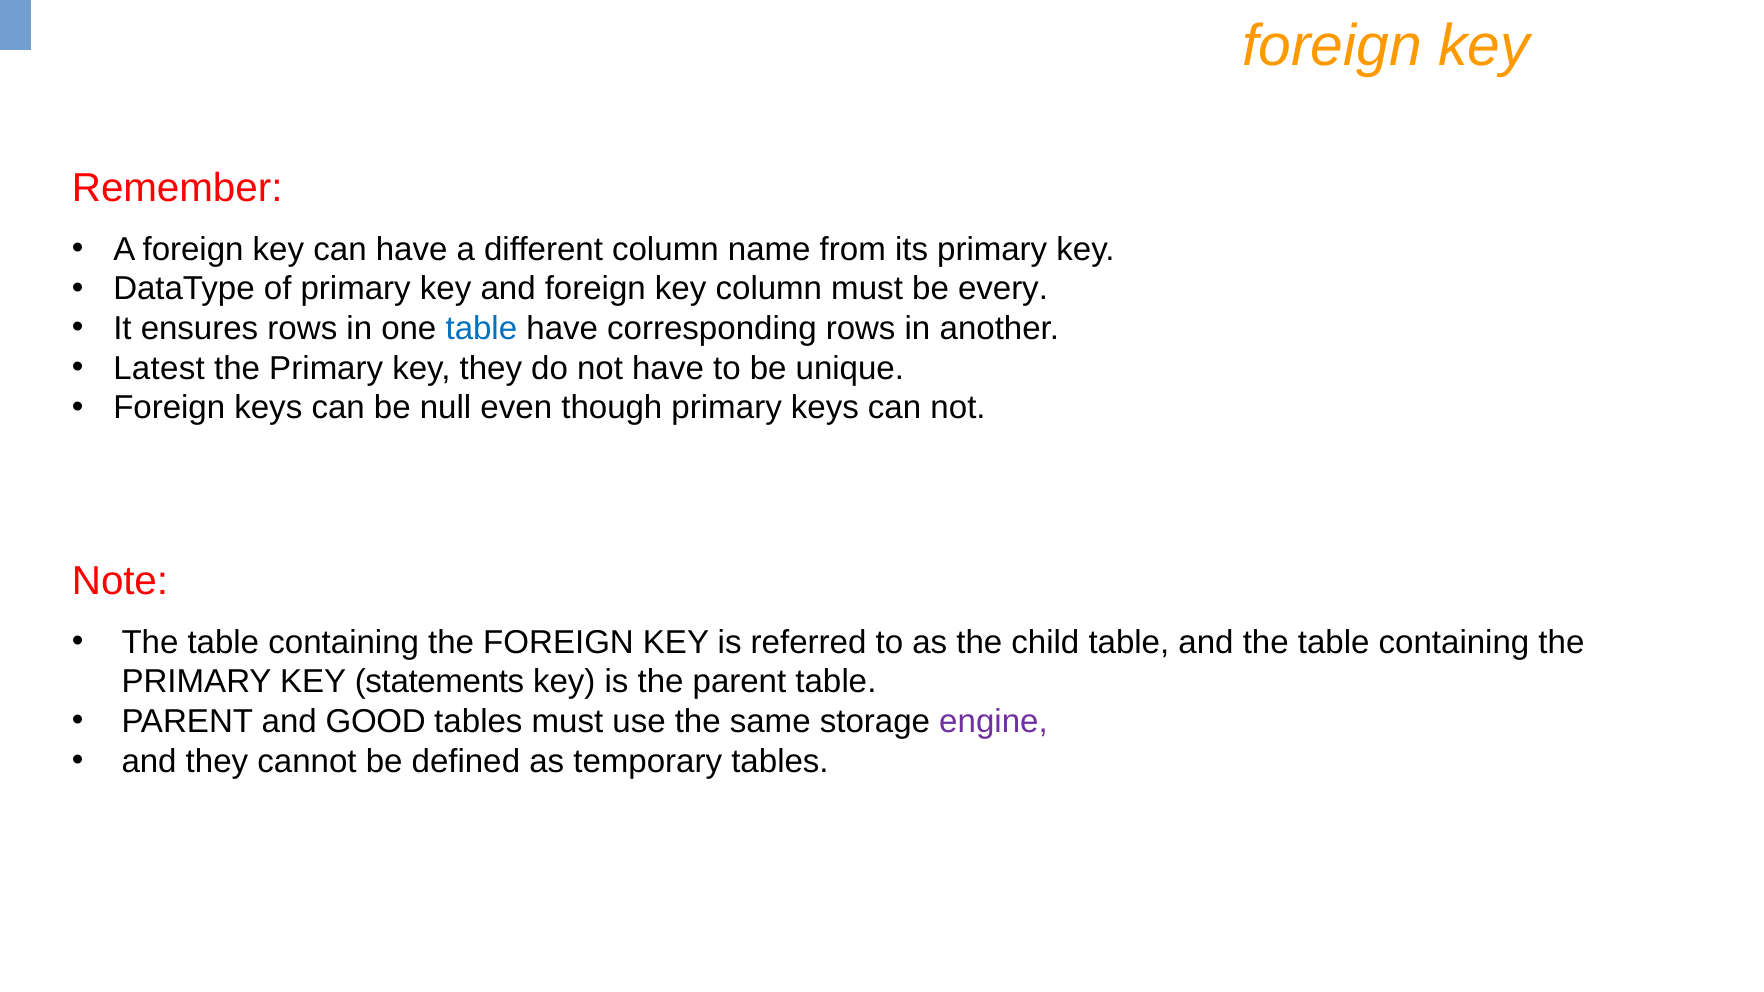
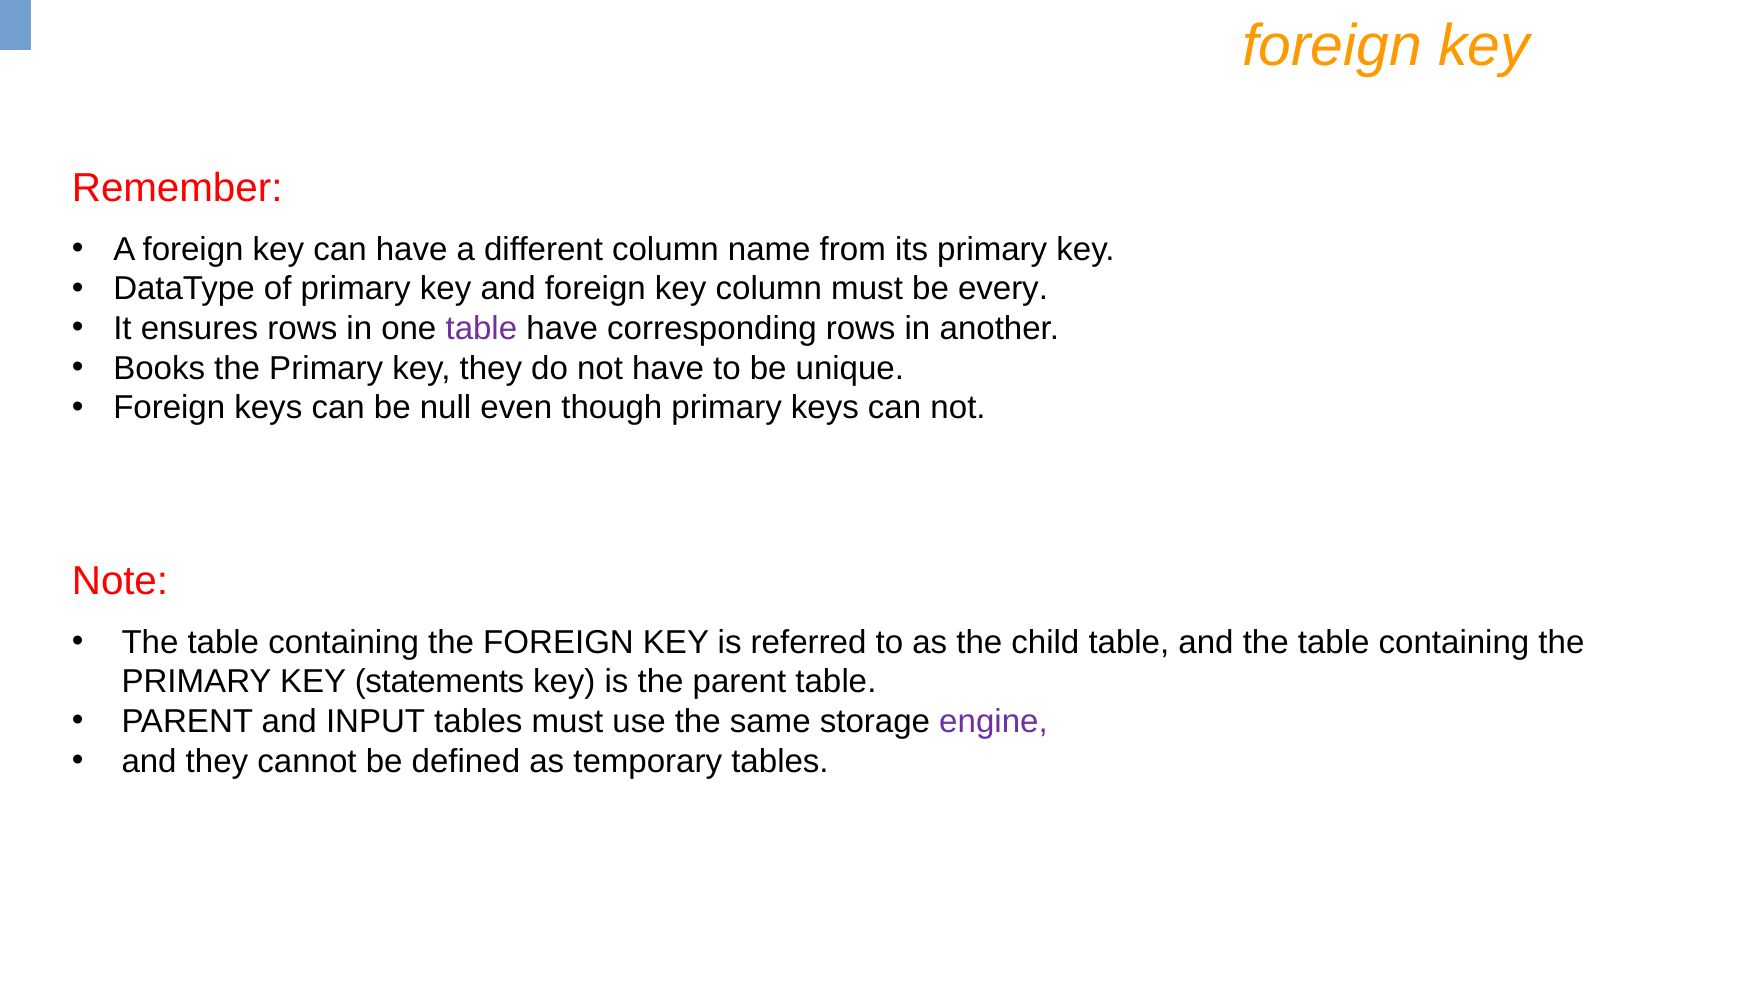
table colour: blue -> purple (481, 329)
Latest: Latest -> Books (159, 368)
GOOD: GOOD -> INPUT (376, 722)
